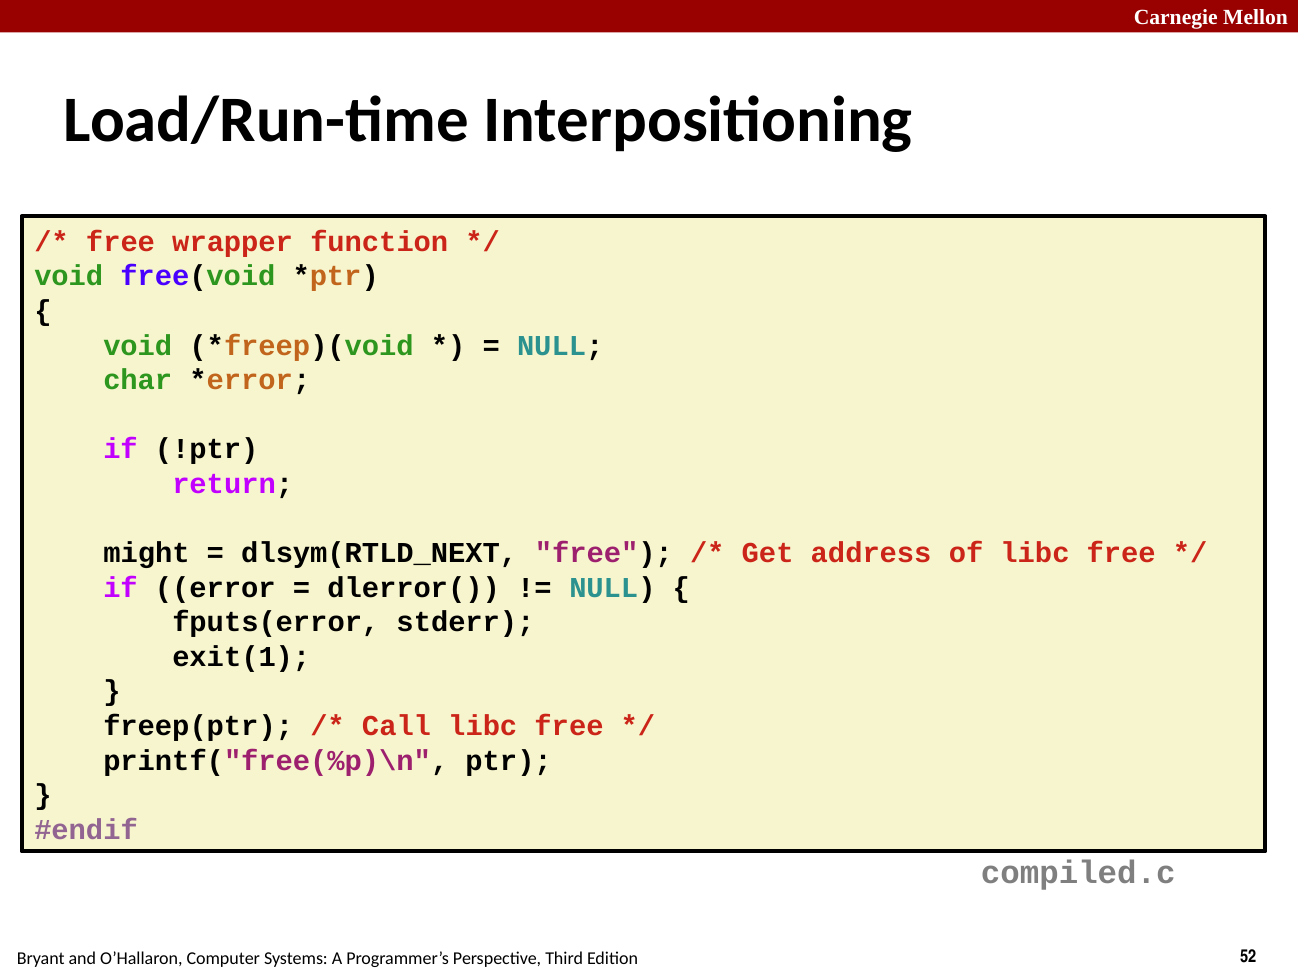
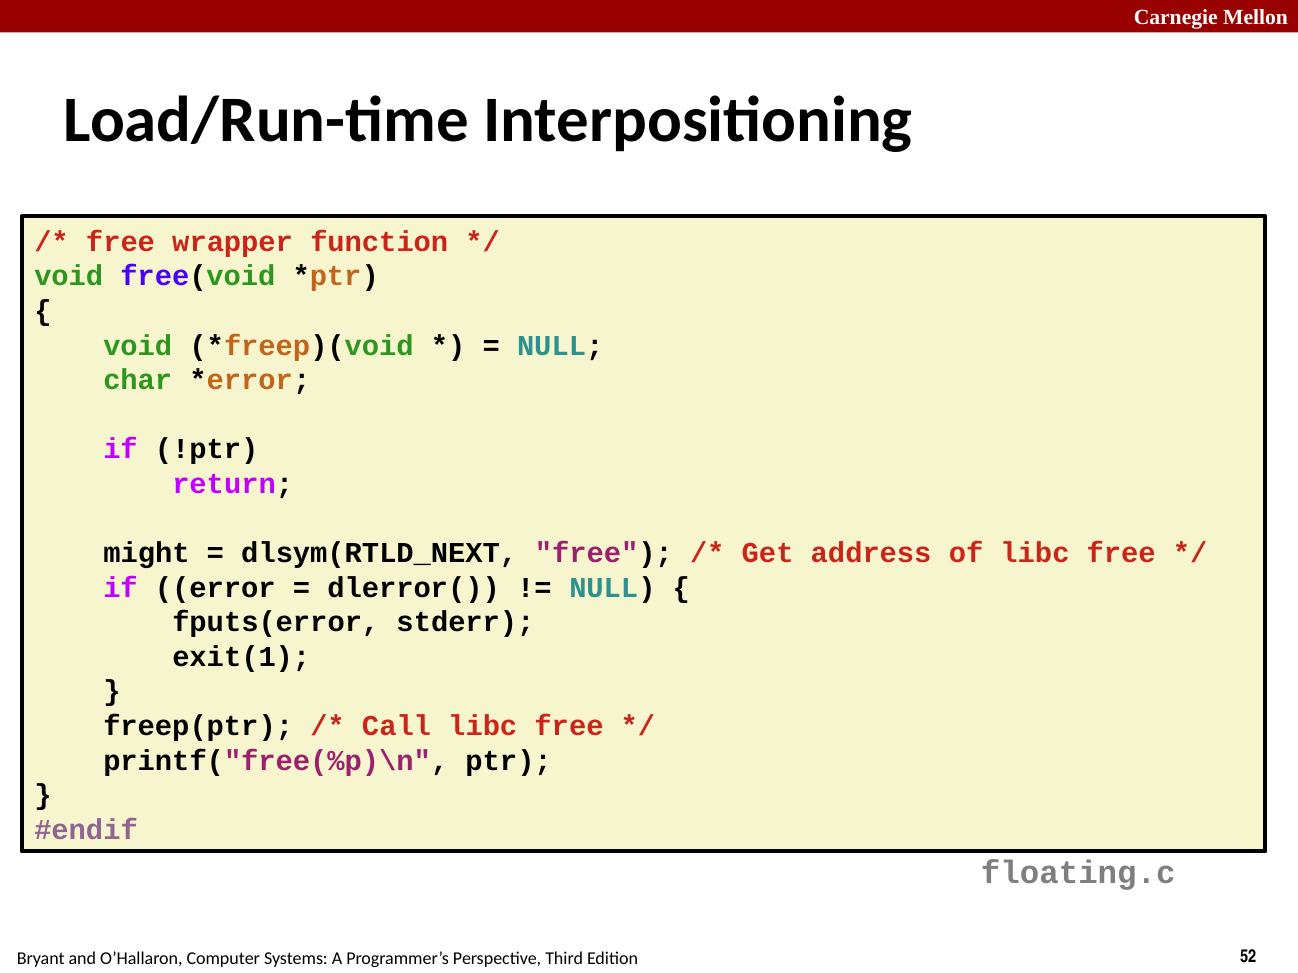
compiled.c: compiled.c -> floating.c (1078, 873)
